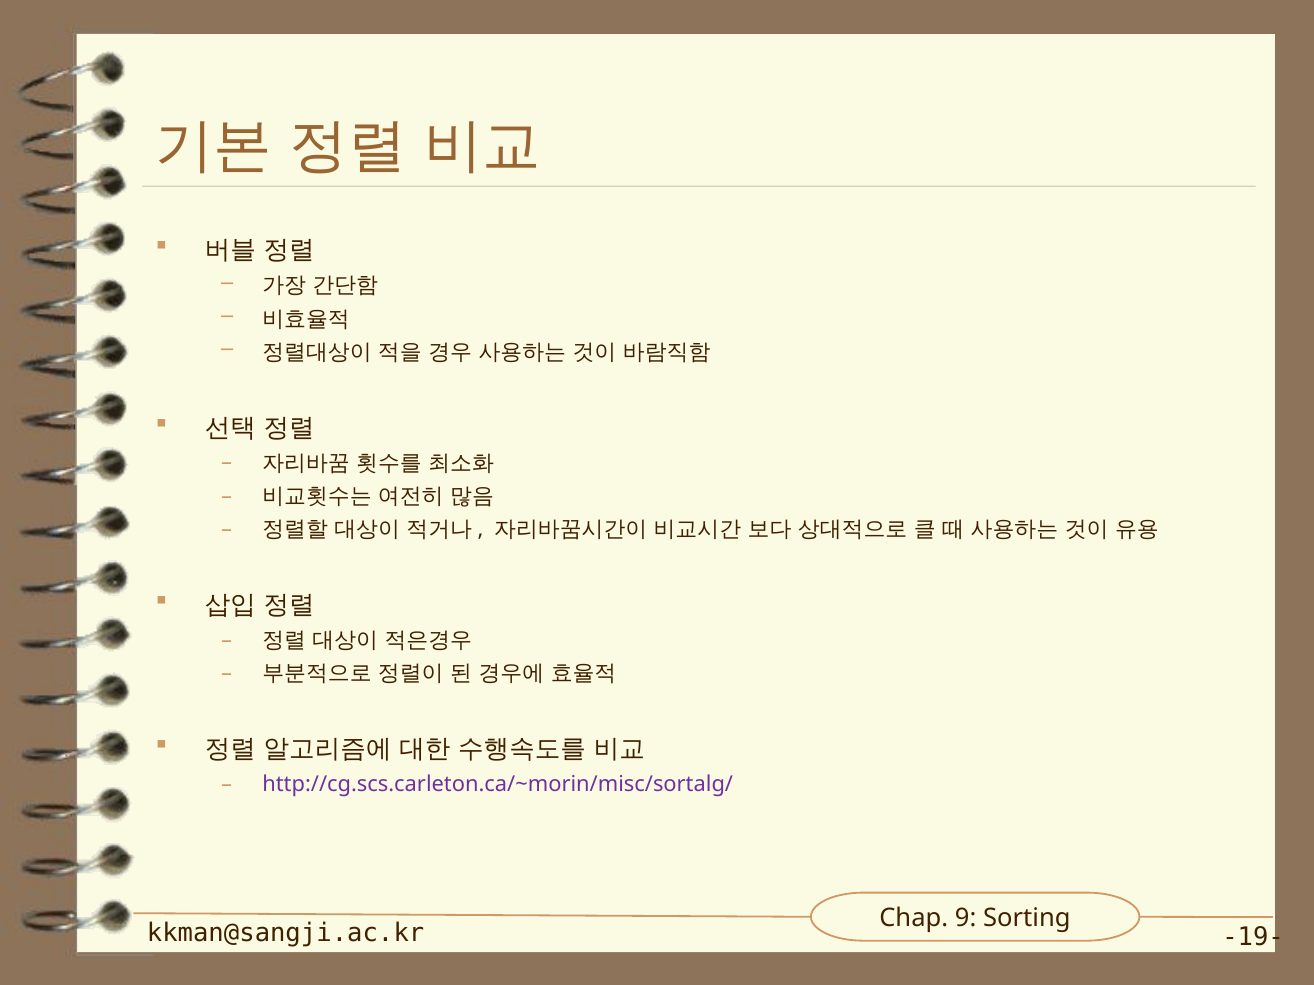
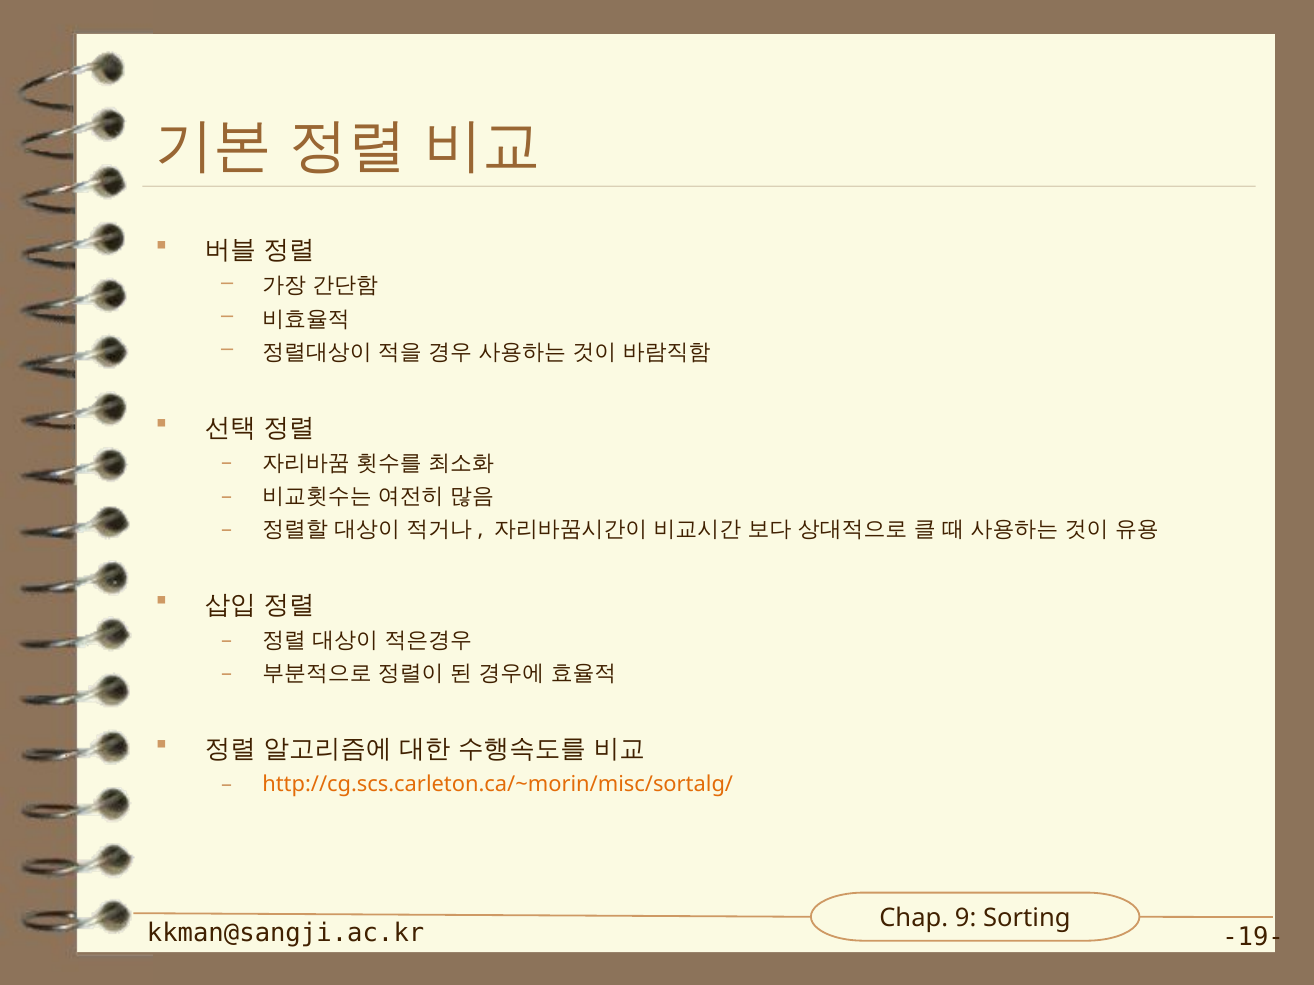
http://cg.scs.carleton.ca/~morin/misc/sortalg/ colour: purple -> orange (498, 785)
